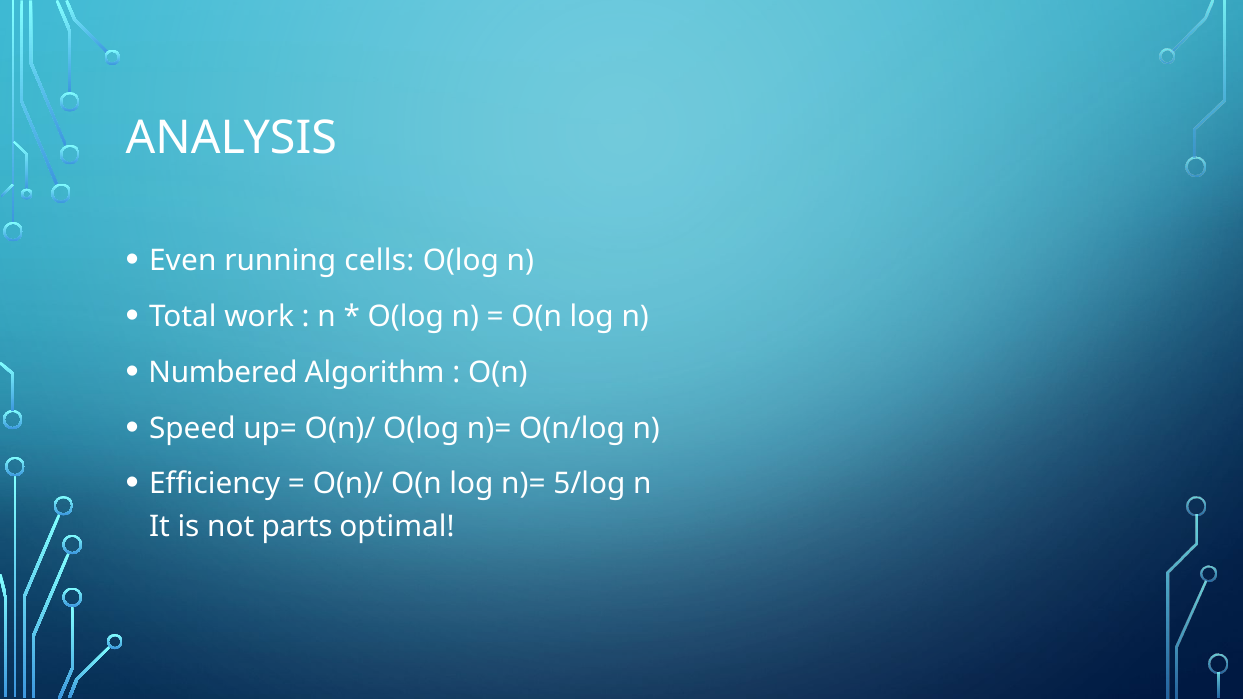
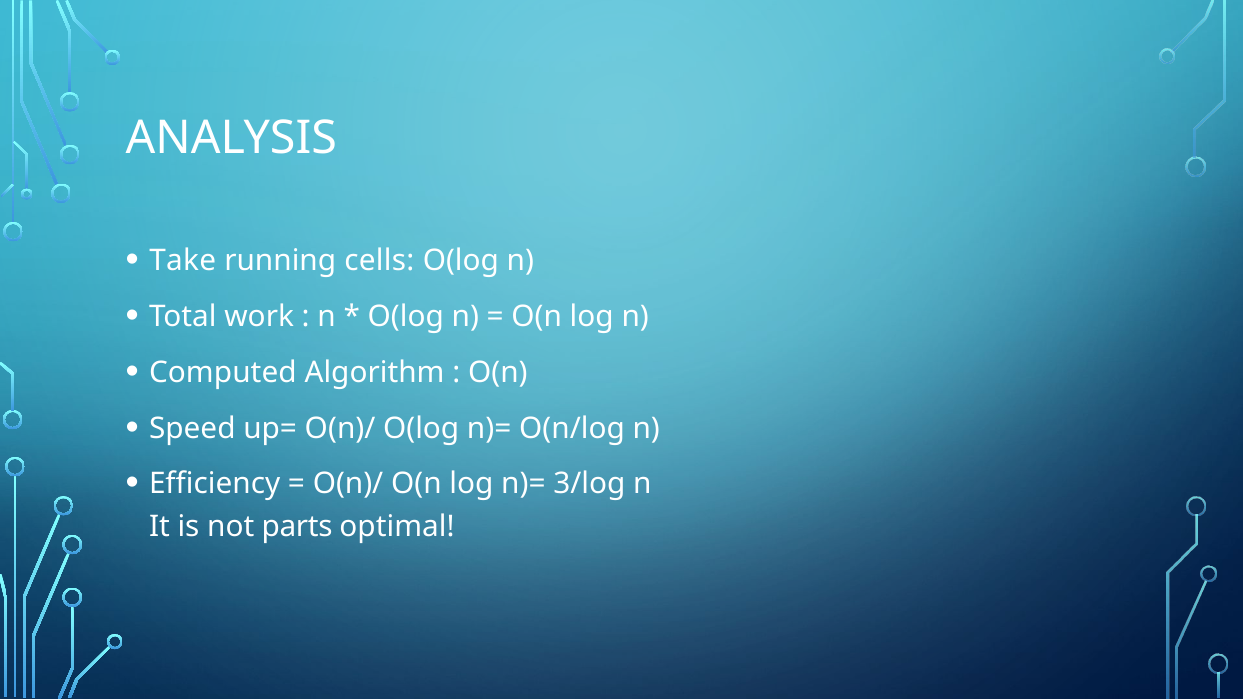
Even: Even -> Take (183, 261)
Numbered: Numbered -> Computed (223, 373)
5/log: 5/log -> 3/log (589, 484)
